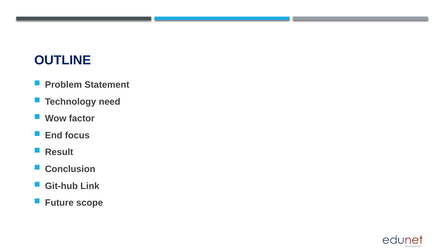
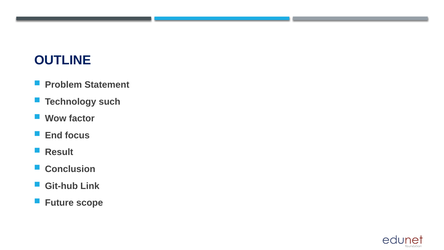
need: need -> such (110, 102)
